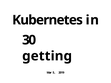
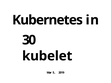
getting: getting -> kubelet (47, 56)
